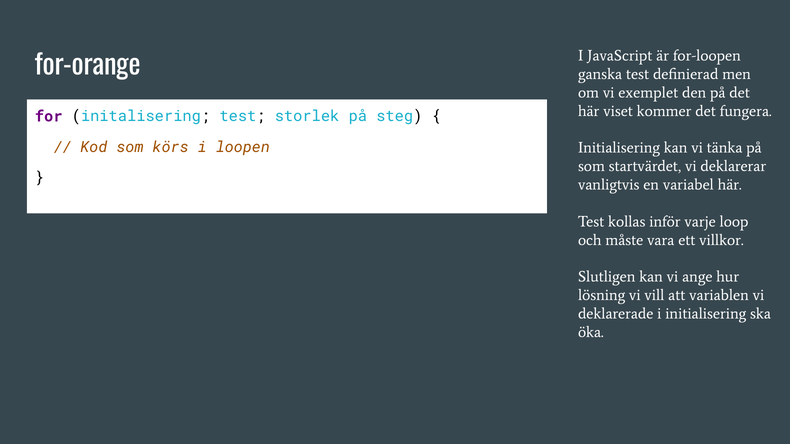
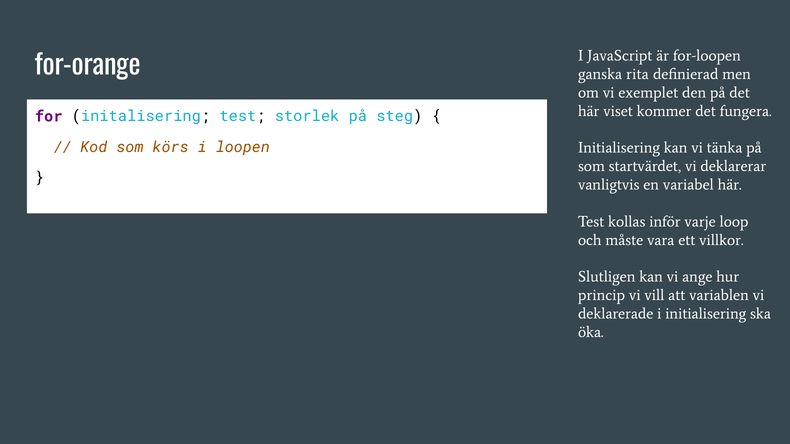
ganska test: test -> rita (637, 74)
lösning: lösning -> princip (602, 296)
